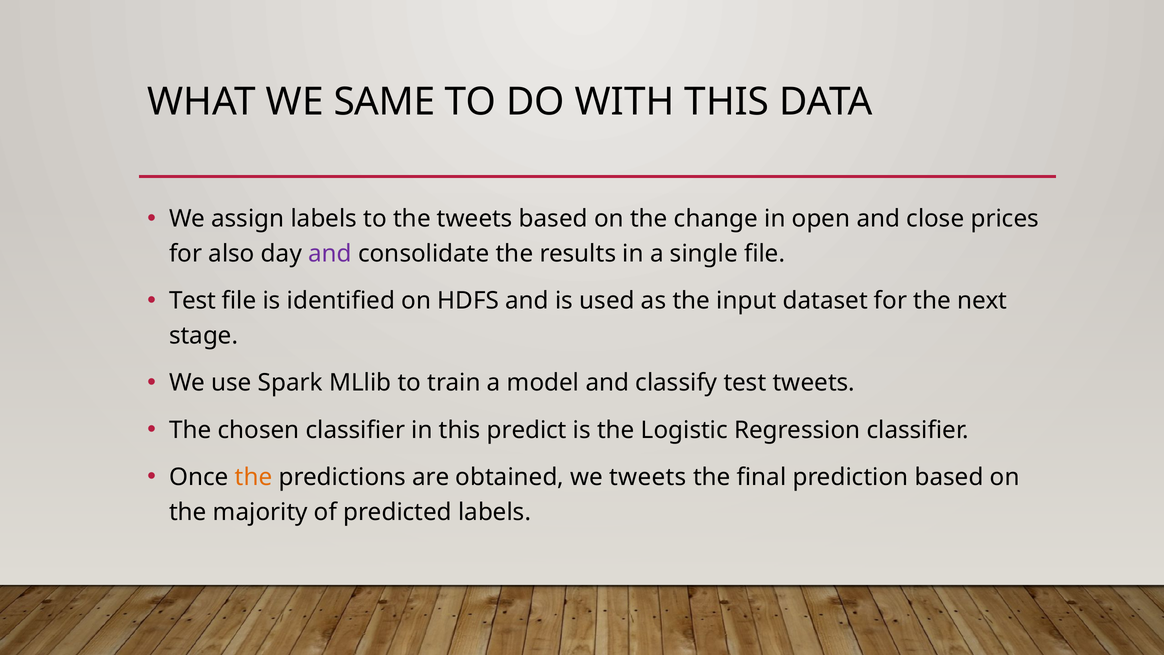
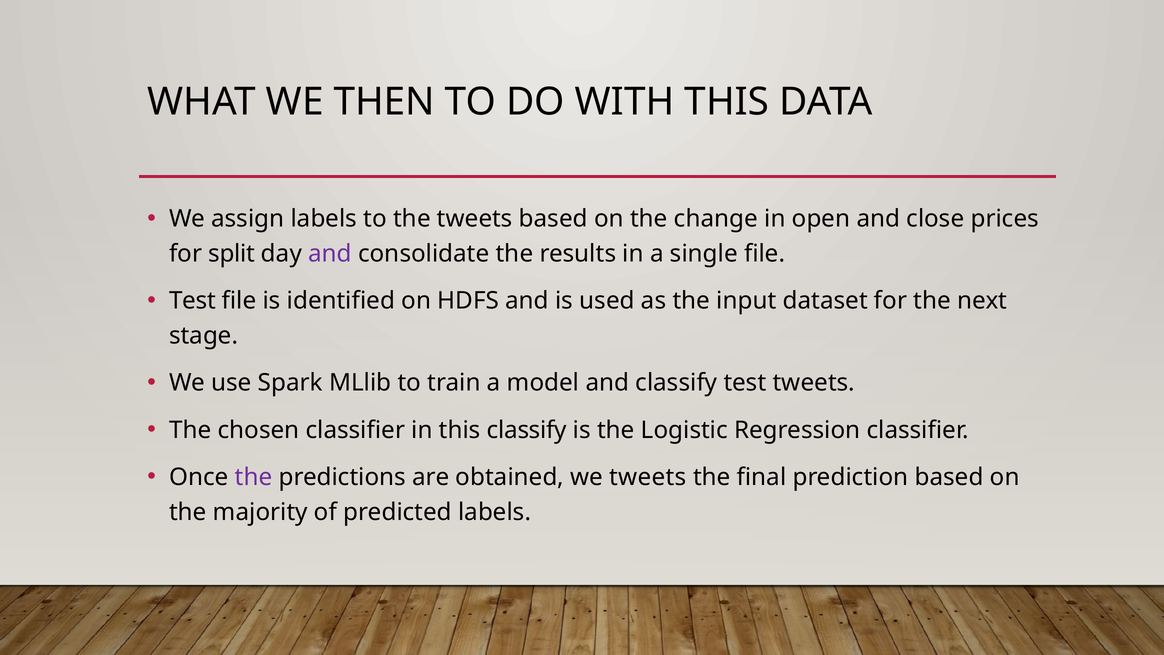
SAME: SAME -> THEN (384, 102)
also: also -> split (232, 254)
this predict: predict -> classify (527, 430)
the colour: orange -> purple (253, 477)
